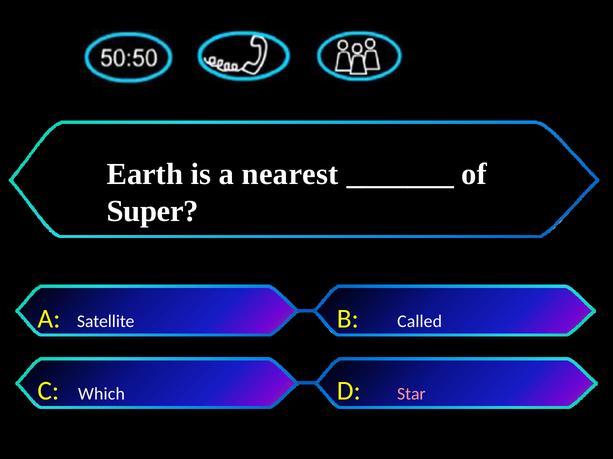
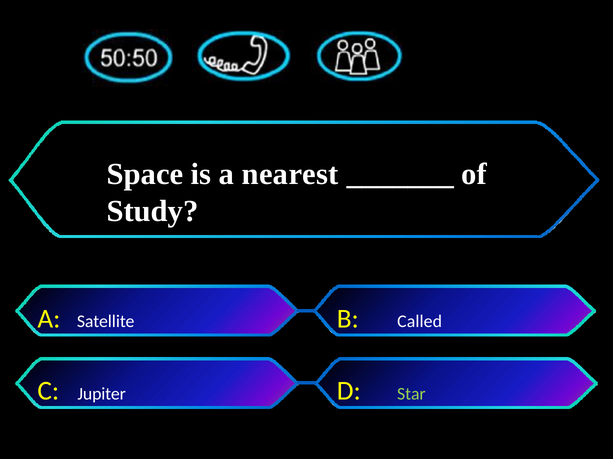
Earth: Earth -> Space (145, 175)
Super: Super -> Study (153, 211)
Which: Which -> Jupiter (102, 394)
Star colour: pink -> light green (411, 394)
